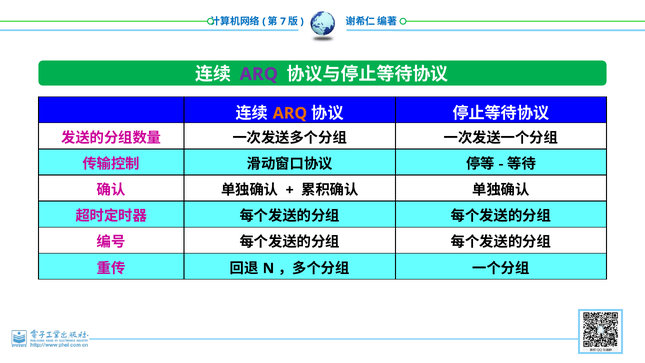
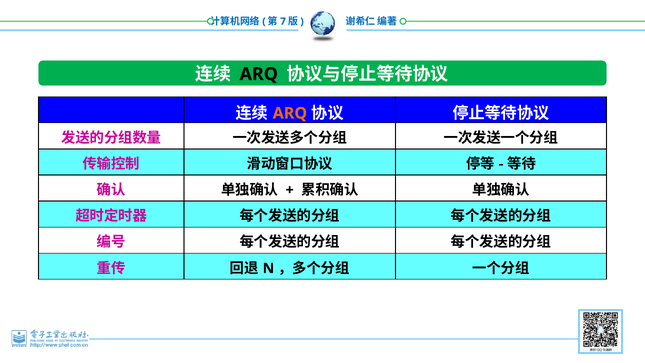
ARQ colour: purple -> black (259, 74)
